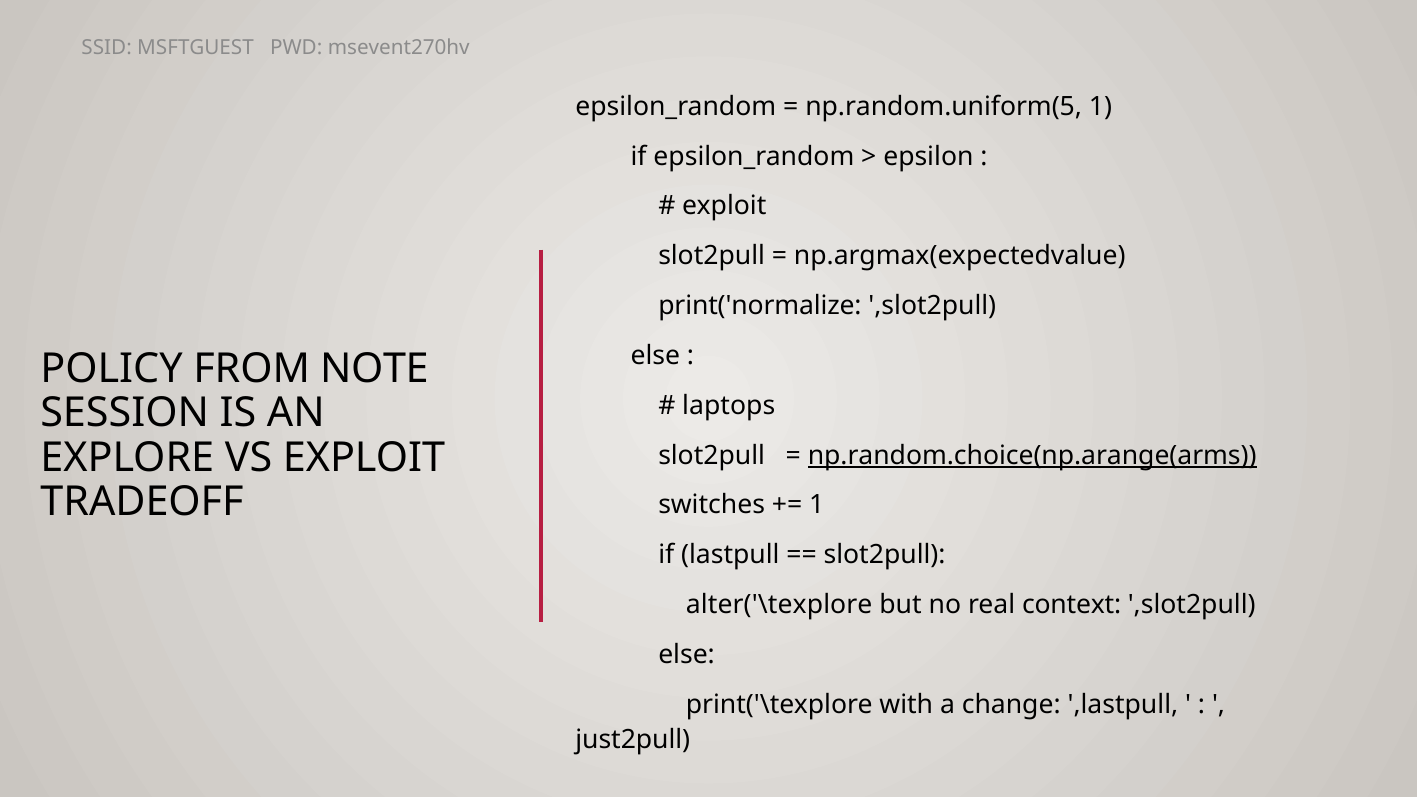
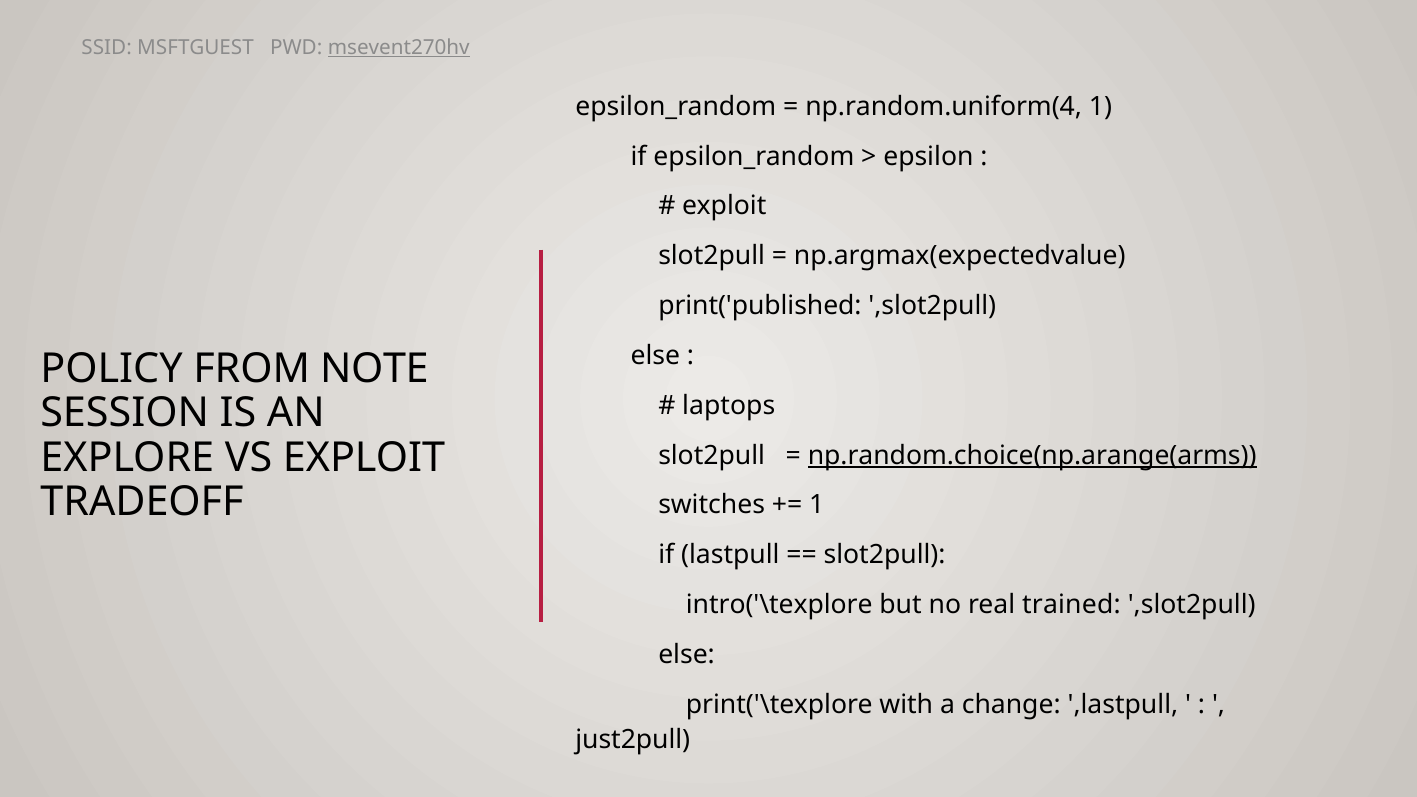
msevent270hv underline: none -> present (399, 47)
np.random.uniform(5: np.random.uniform(5 -> np.random.uniform(4 (944, 107)
print('normalize: print('normalize -> print('published (760, 306)
alter('\texplore: alter('\texplore -> intro('\texplore (779, 605)
context: context -> trained (1071, 605)
